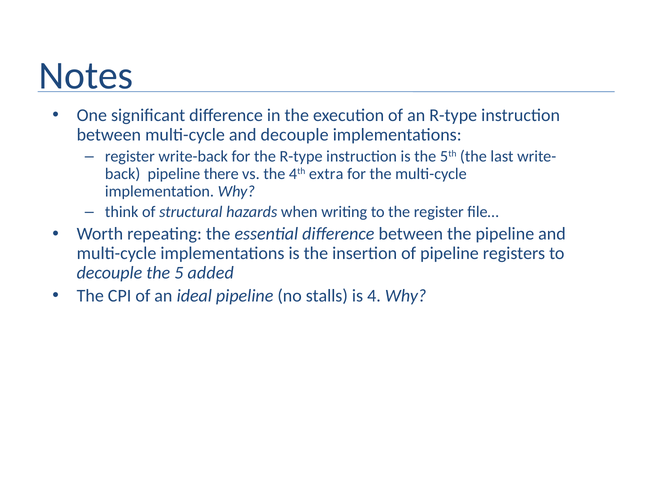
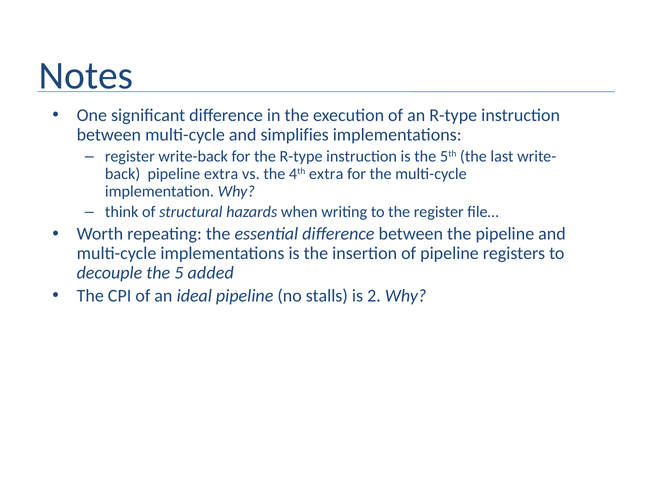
and decouple: decouple -> simplifies (295, 135)
pipeline there: there -> extra (221, 174)
4: 4 -> 2 (374, 296)
